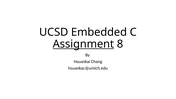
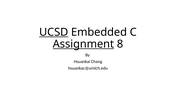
UCSD underline: none -> present (54, 32)
